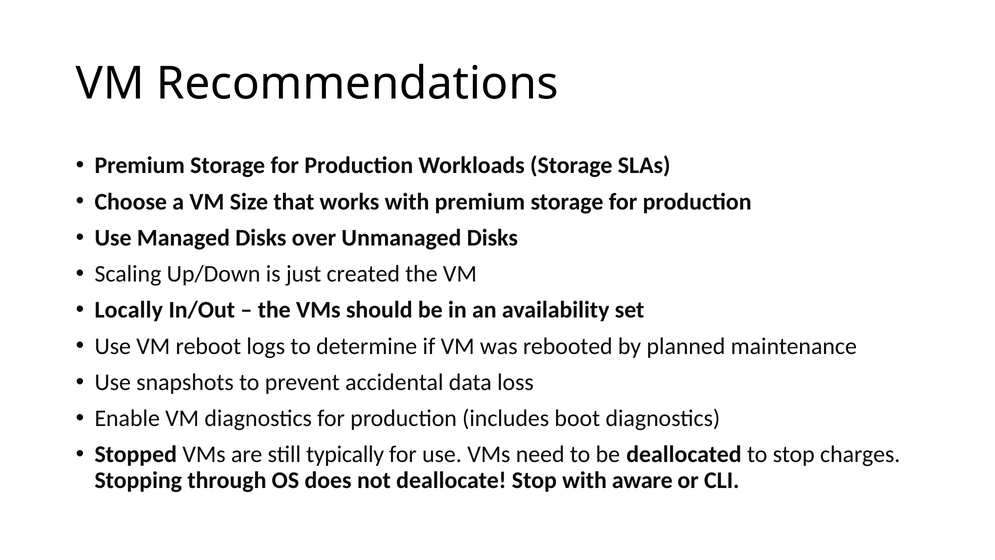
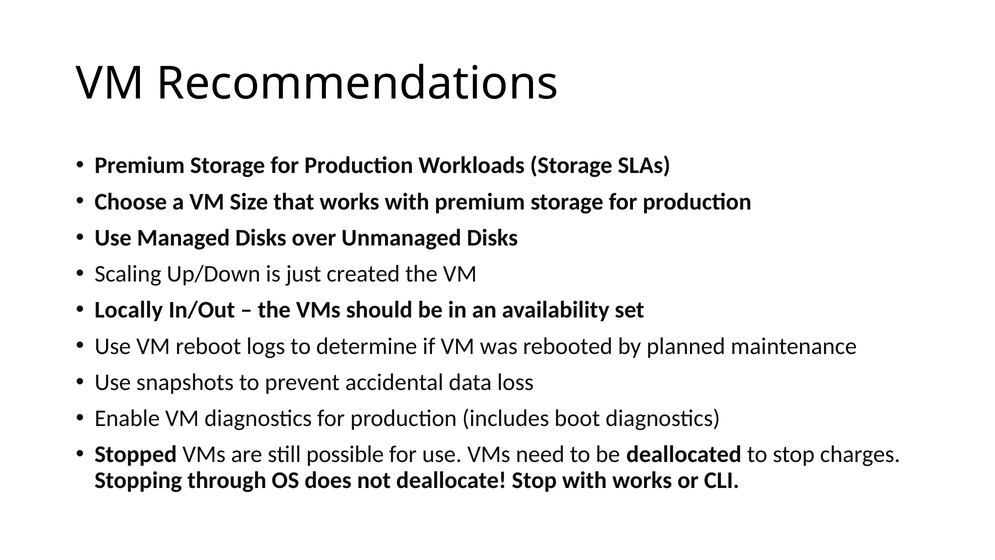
typically: typically -> possible (345, 454)
with aware: aware -> works (642, 480)
